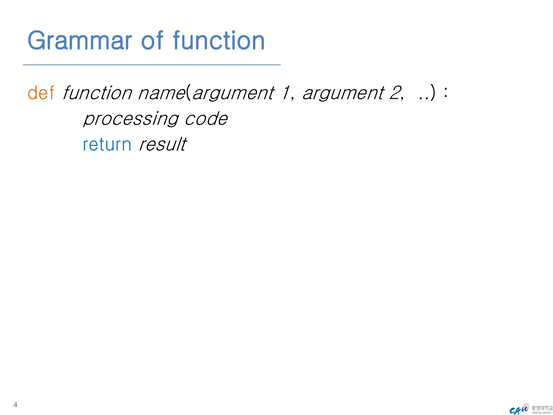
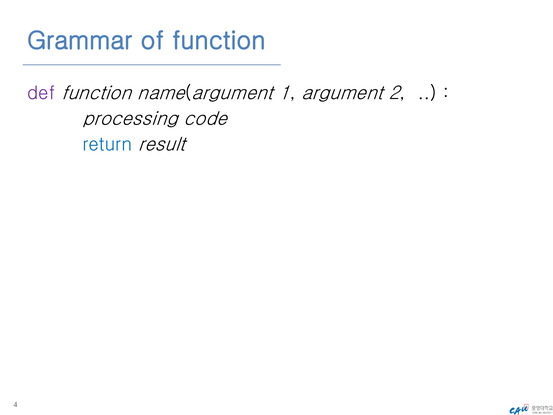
def colour: orange -> purple (41, 93)
